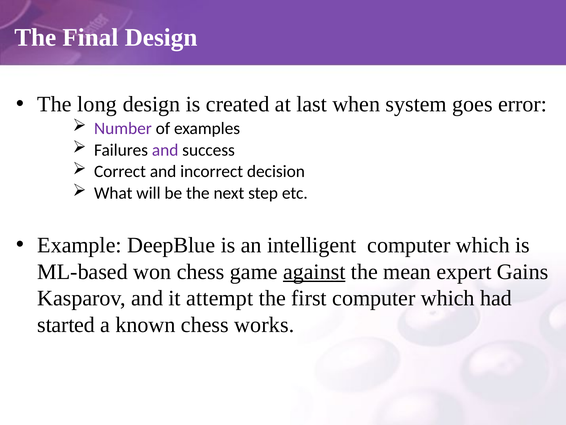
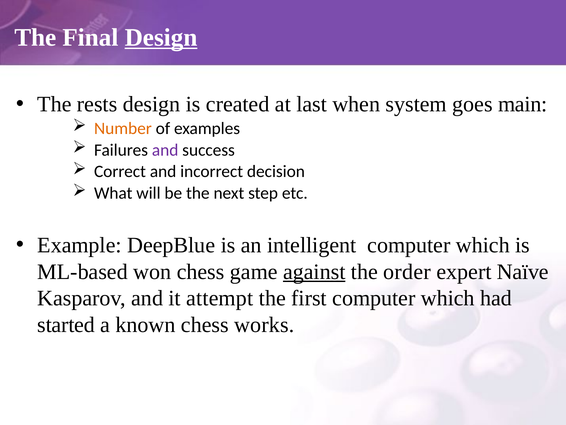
Design underline: none -> present (161, 37)
long: long -> rests (97, 104)
error: error -> main (523, 104)
Number colour: purple -> orange (123, 128)
mean: mean -> order (407, 272)
Gains: Gains -> Naïve (523, 272)
